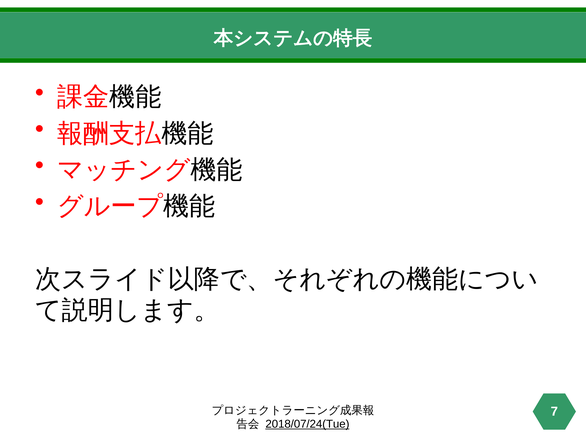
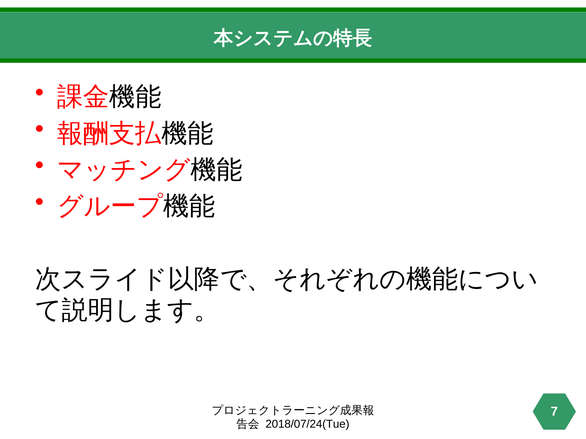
2018/07/24(Tue underline: present -> none (307, 424)
